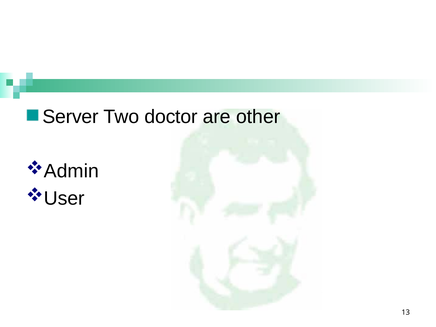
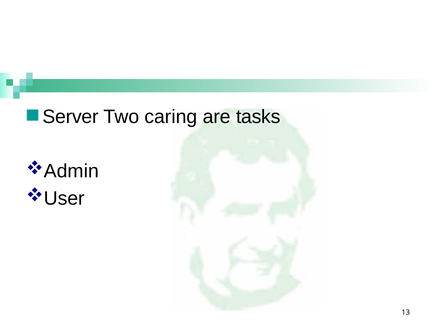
doctor: doctor -> caring (171, 117)
other: other -> tasks (258, 117)
